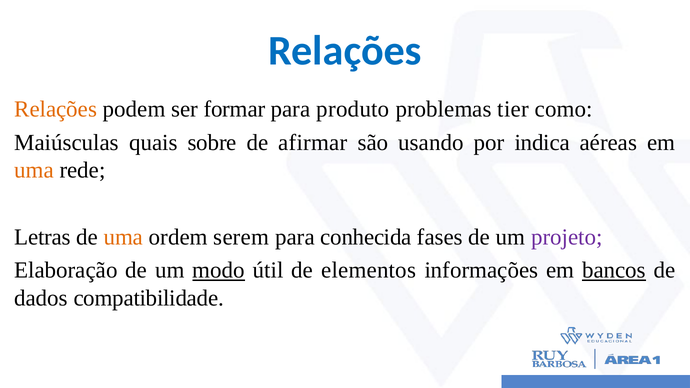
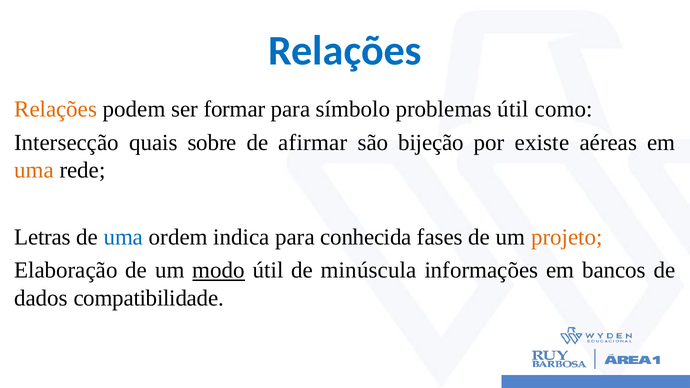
produto: produto -> símbolo (353, 109)
problemas tier: tier -> útil (513, 109)
Maiúsculas: Maiúsculas -> Intersecção (67, 143)
usando: usando -> bijeção (431, 143)
indica: indica -> existe (542, 143)
uma colour: orange -> blue (123, 237)
serem: serem -> indica (241, 237)
projeto colour: purple -> orange (567, 237)
elementos: elementos -> minúscula (369, 270)
bancos underline: present -> none (614, 270)
